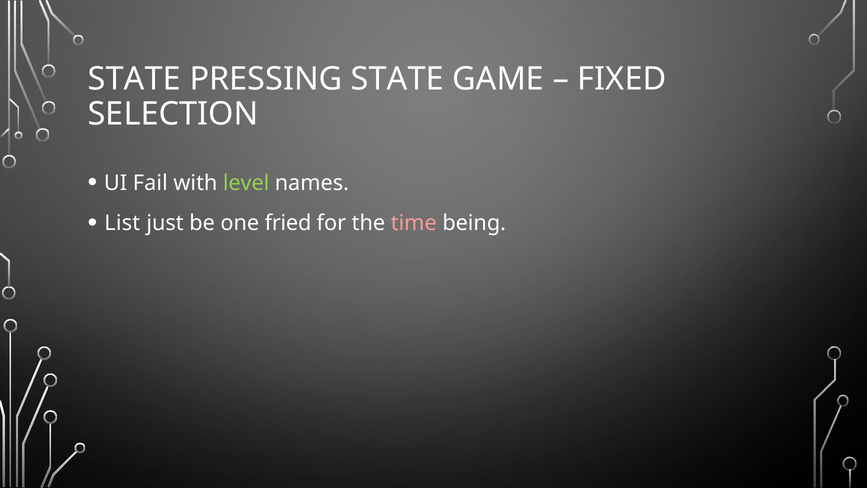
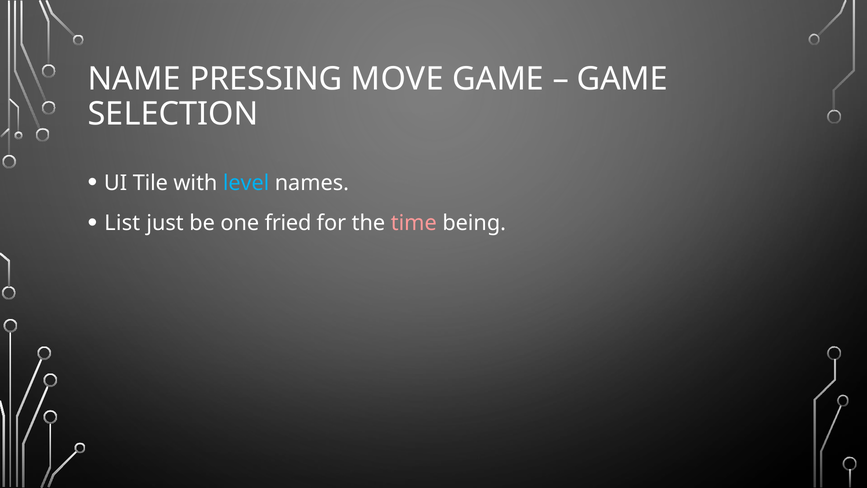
STATE: STATE -> NAME (134, 79)
PRESSING STATE: STATE -> MOVE (397, 79)
FIXED: FIXED -> GAME (622, 79)
Fail: Fail -> Tile (150, 183)
level colour: light green -> light blue (246, 183)
